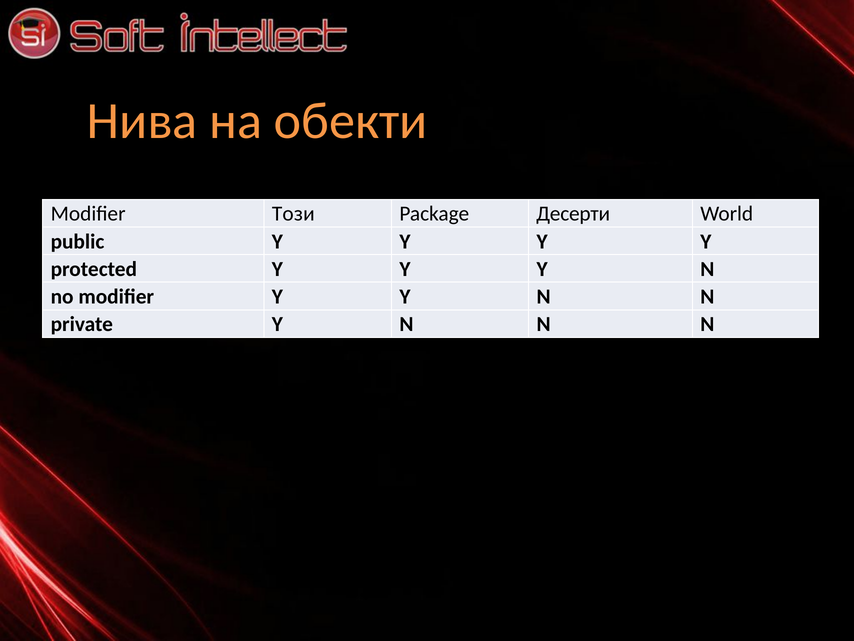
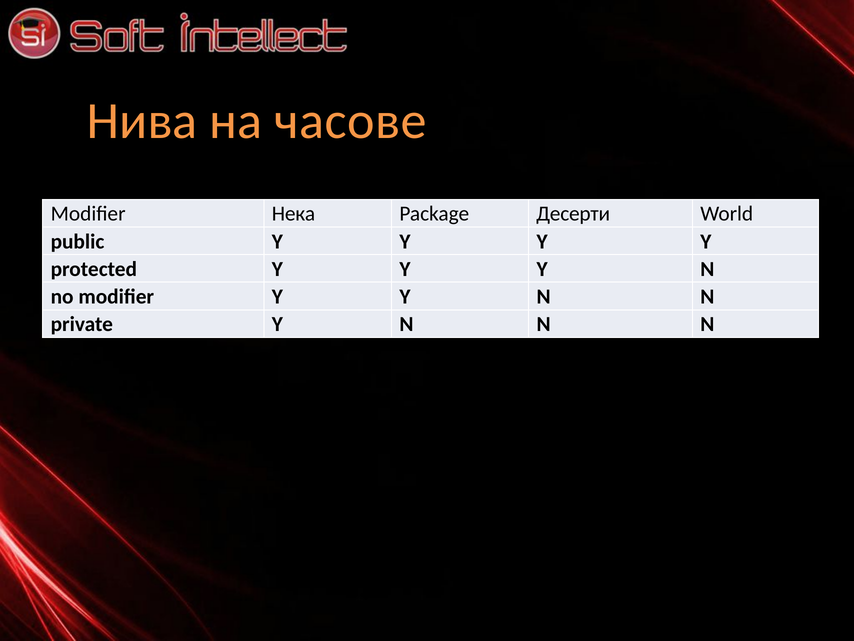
обекти: обекти -> часове (350, 121)
Този: Този -> Нека (294, 214)
